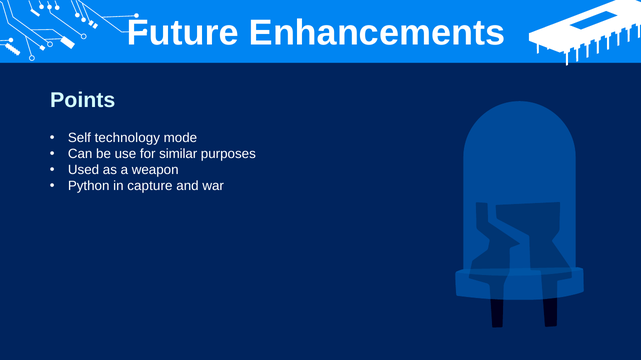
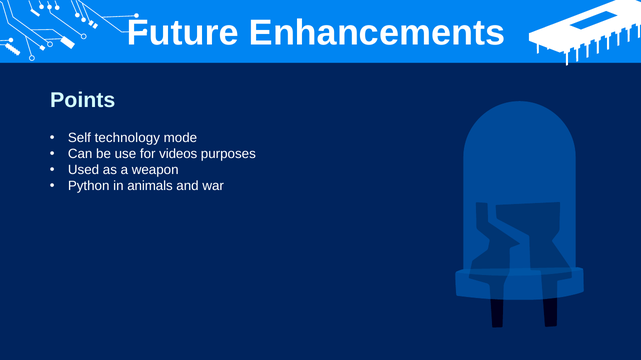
similar: similar -> videos (178, 154)
capture: capture -> animals (150, 186)
